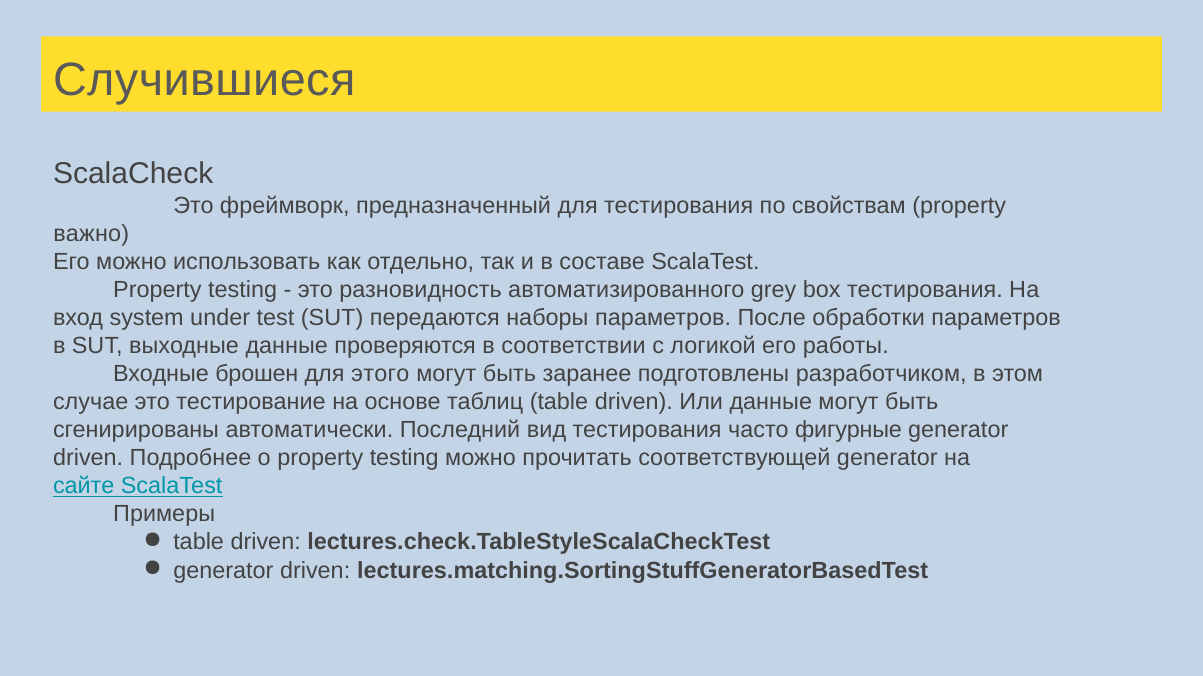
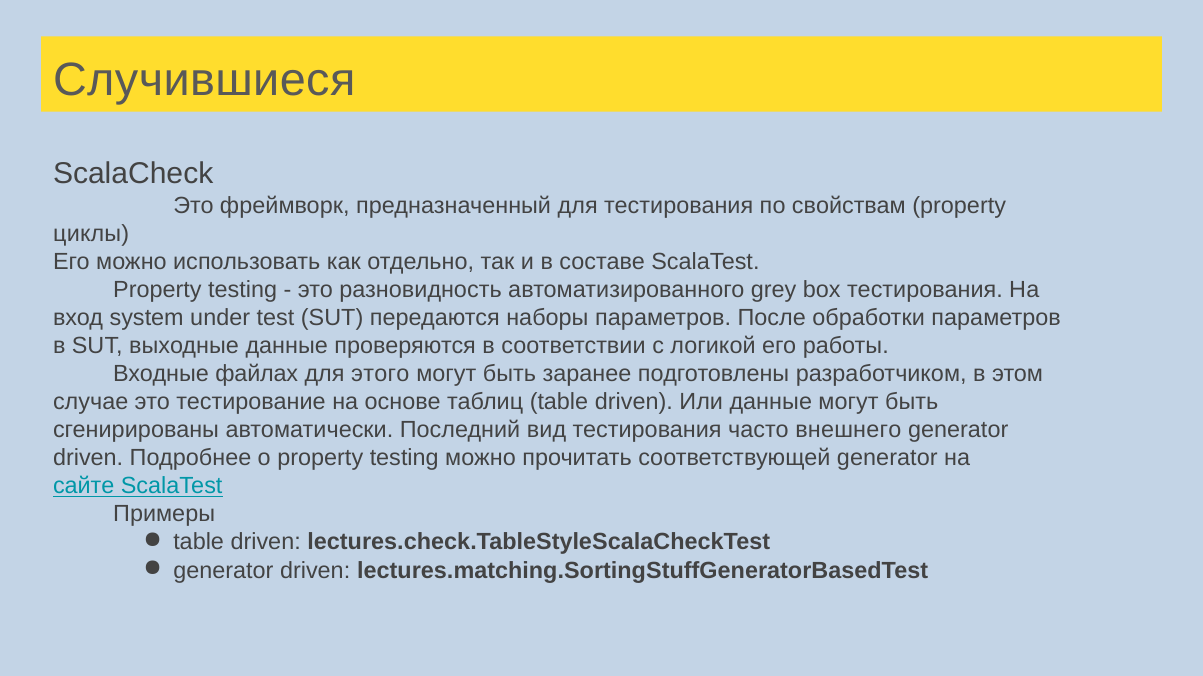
важно: важно -> циклы (91, 234)
брошен: брошен -> файлах (257, 374)
фигурные: фигурные -> внешнего (848, 430)
